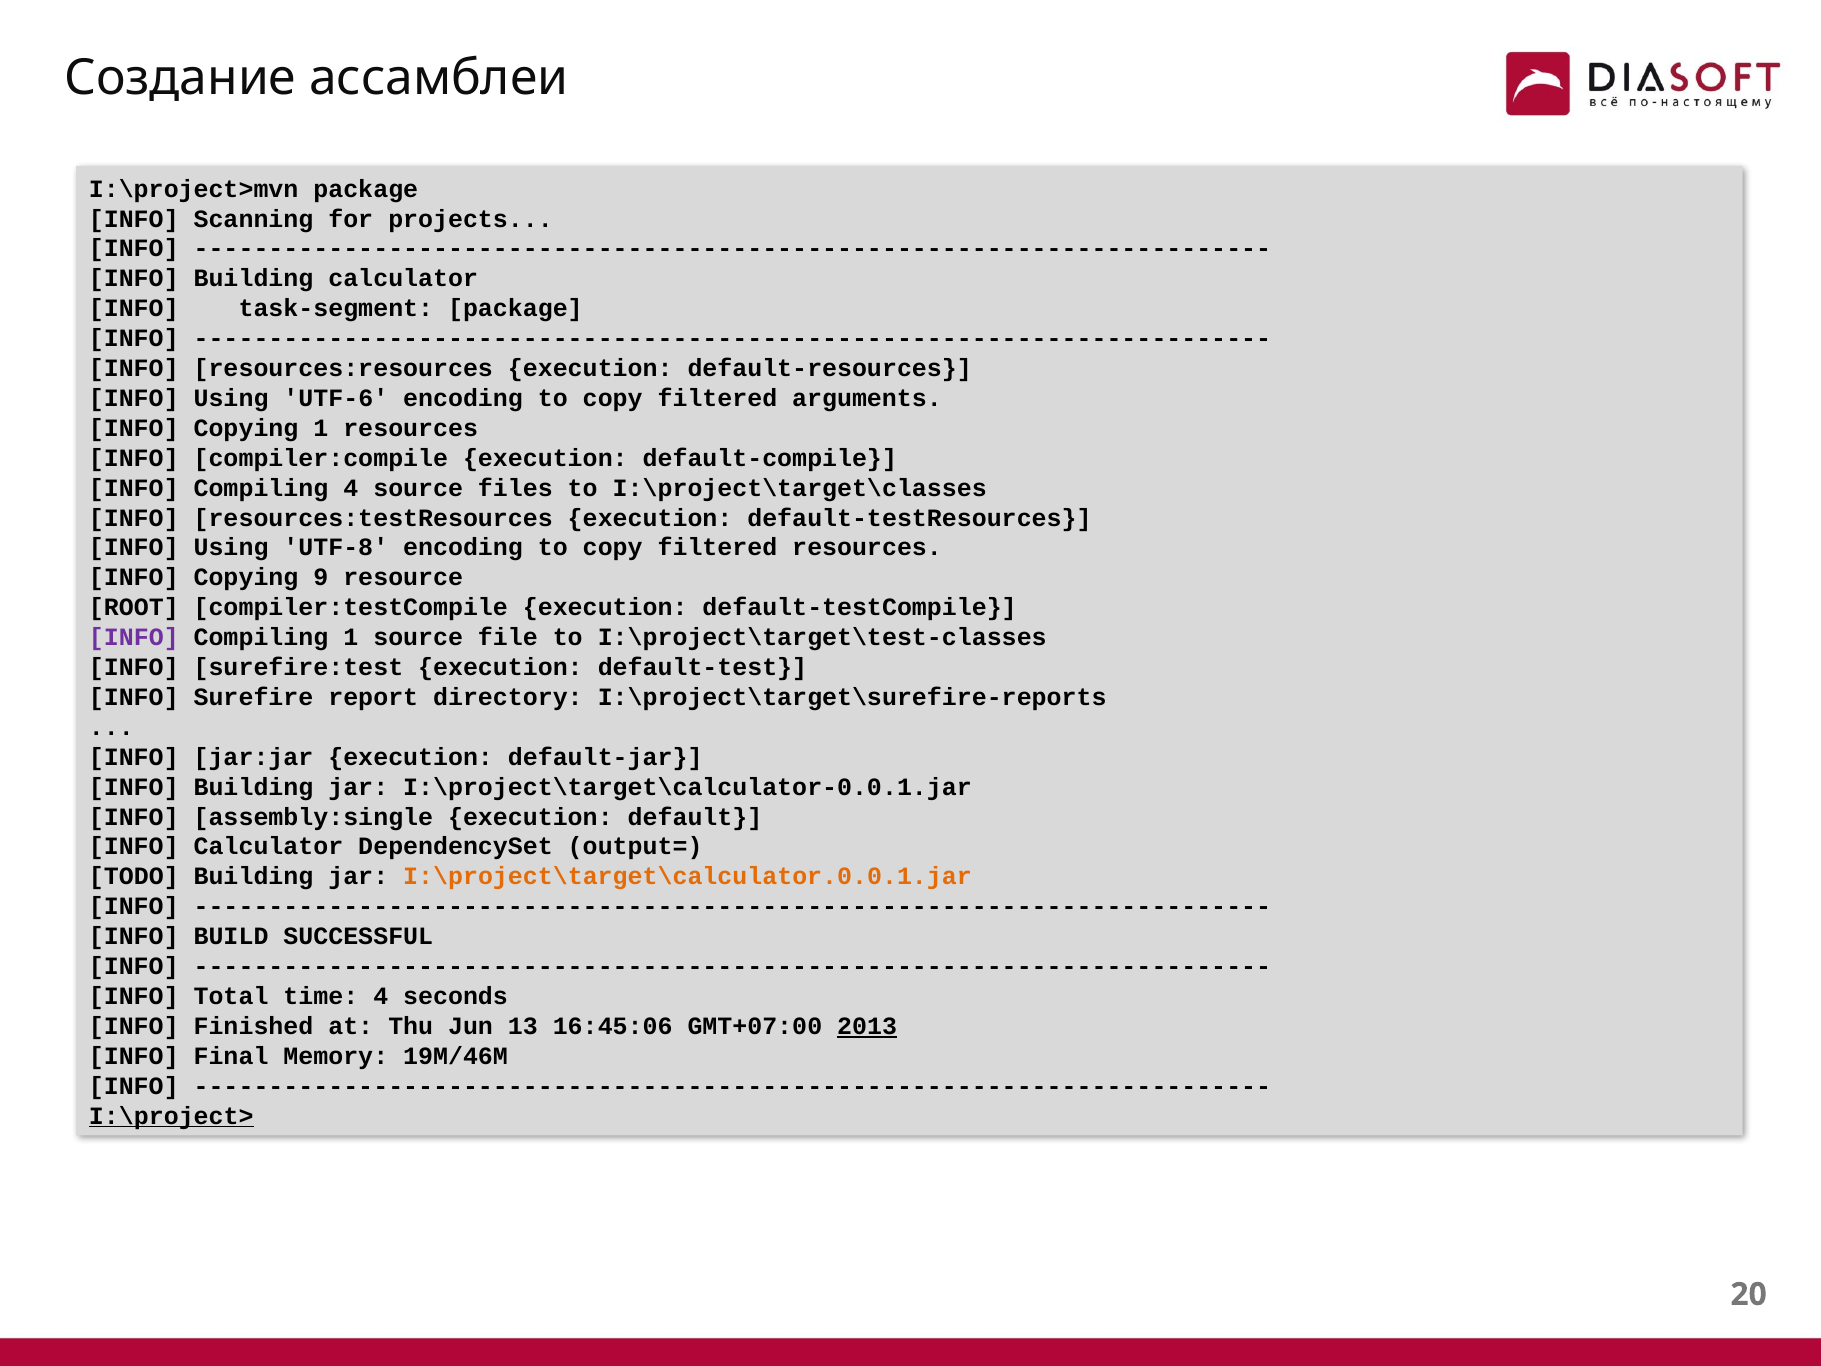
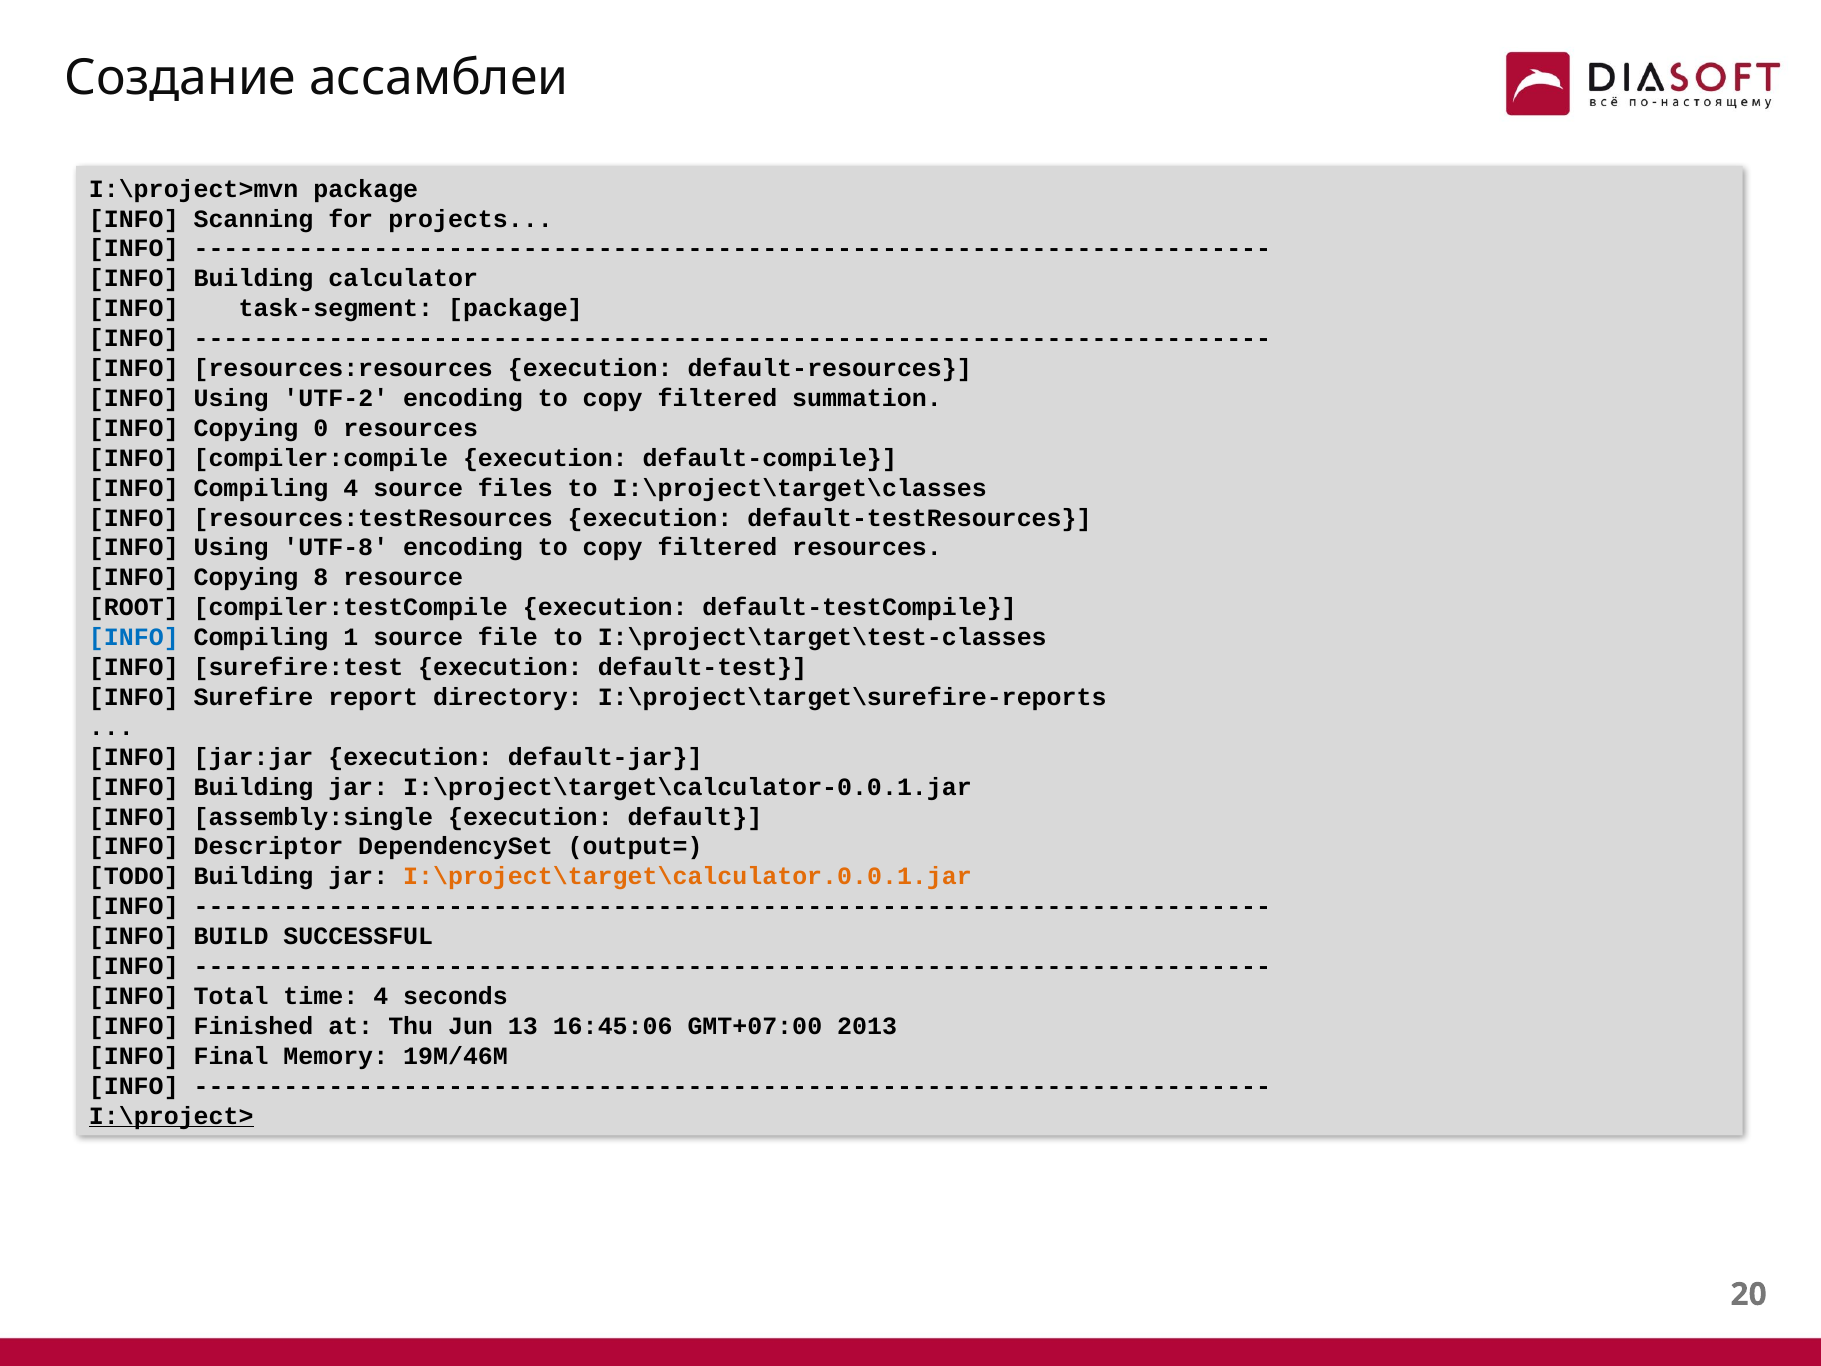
UTF-6: UTF-6 -> UTF-2 (336, 398)
arguments: arguments -> summation (867, 398)
Copying 1: 1 -> 0 (321, 428)
9: 9 -> 8 (321, 578)
INFO colour: purple -> blue (134, 637)
INFO Calculator: Calculator -> Descriptor (268, 847)
2013 underline: present -> none (867, 1026)
